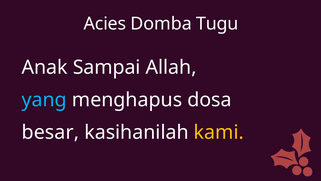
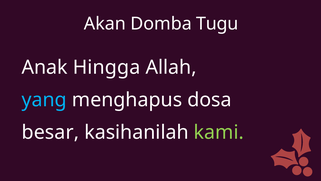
Acies: Acies -> Akan (105, 24)
Sampai: Sampai -> Hingga (107, 67)
kami colour: yellow -> light green (219, 132)
